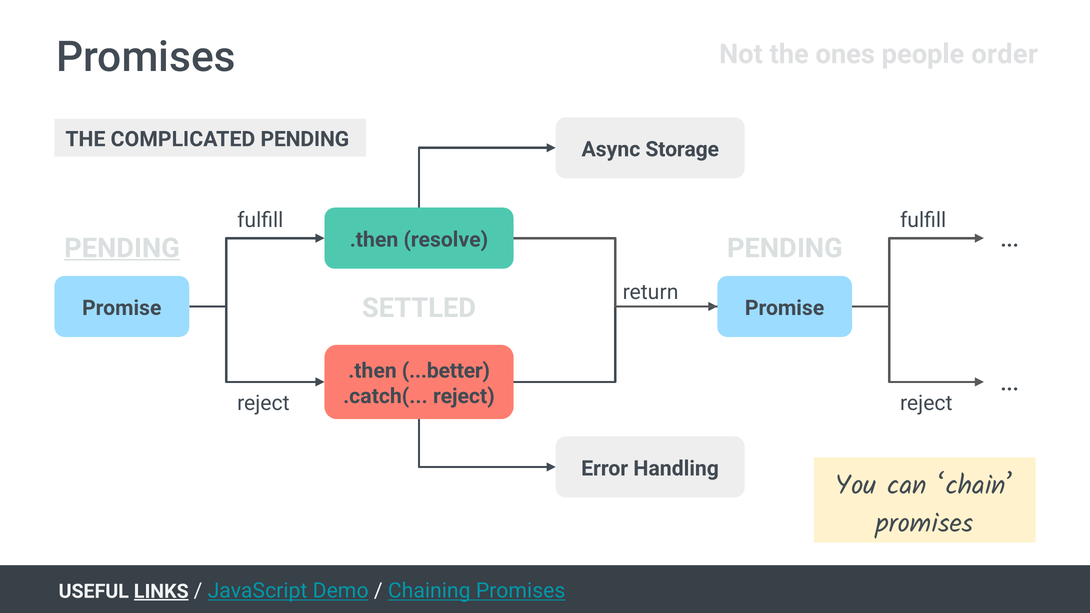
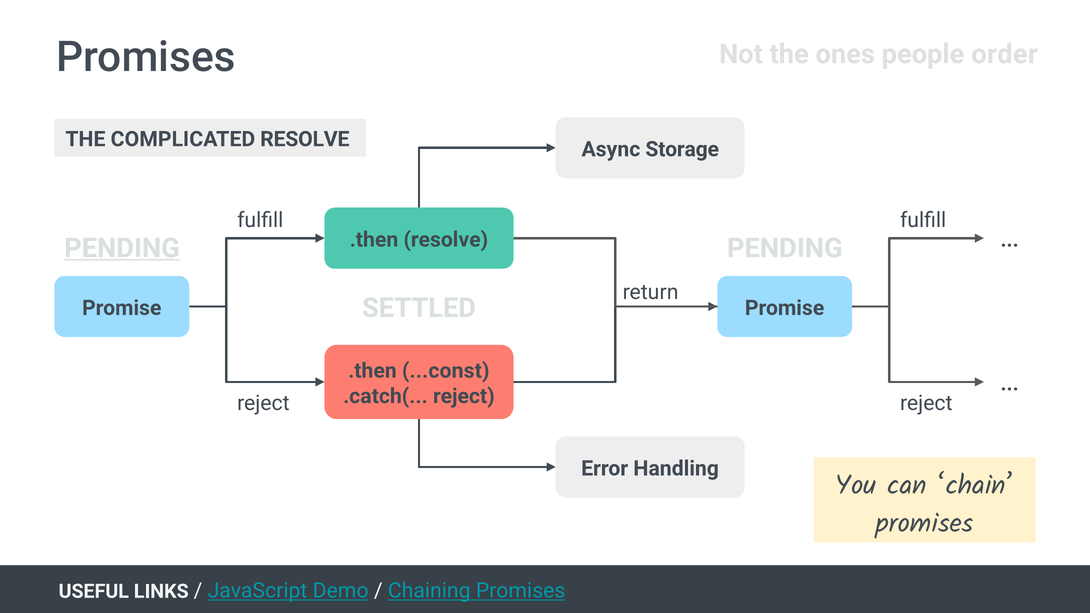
COMPLICATED PENDING: PENDING -> RESOLVE (305, 139)
...better: ...better -> ...const (446, 371)
LINKS underline: present -> none (161, 591)
